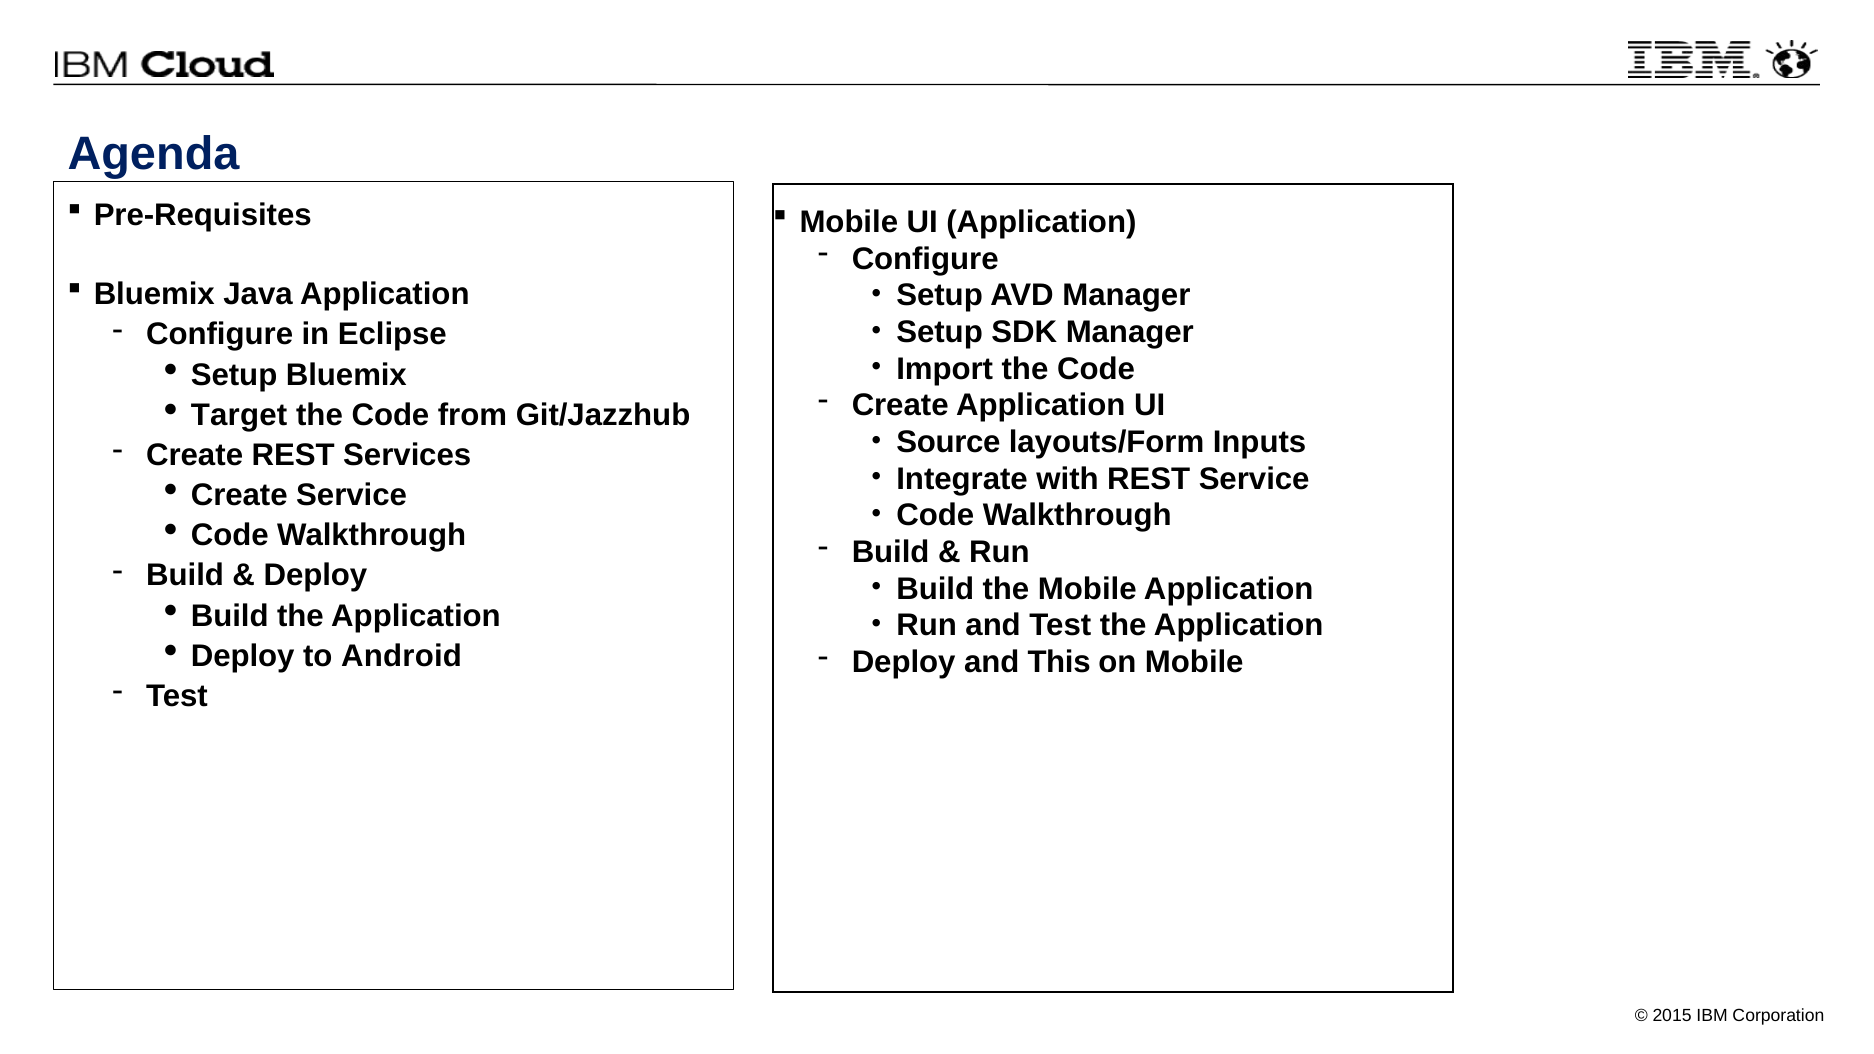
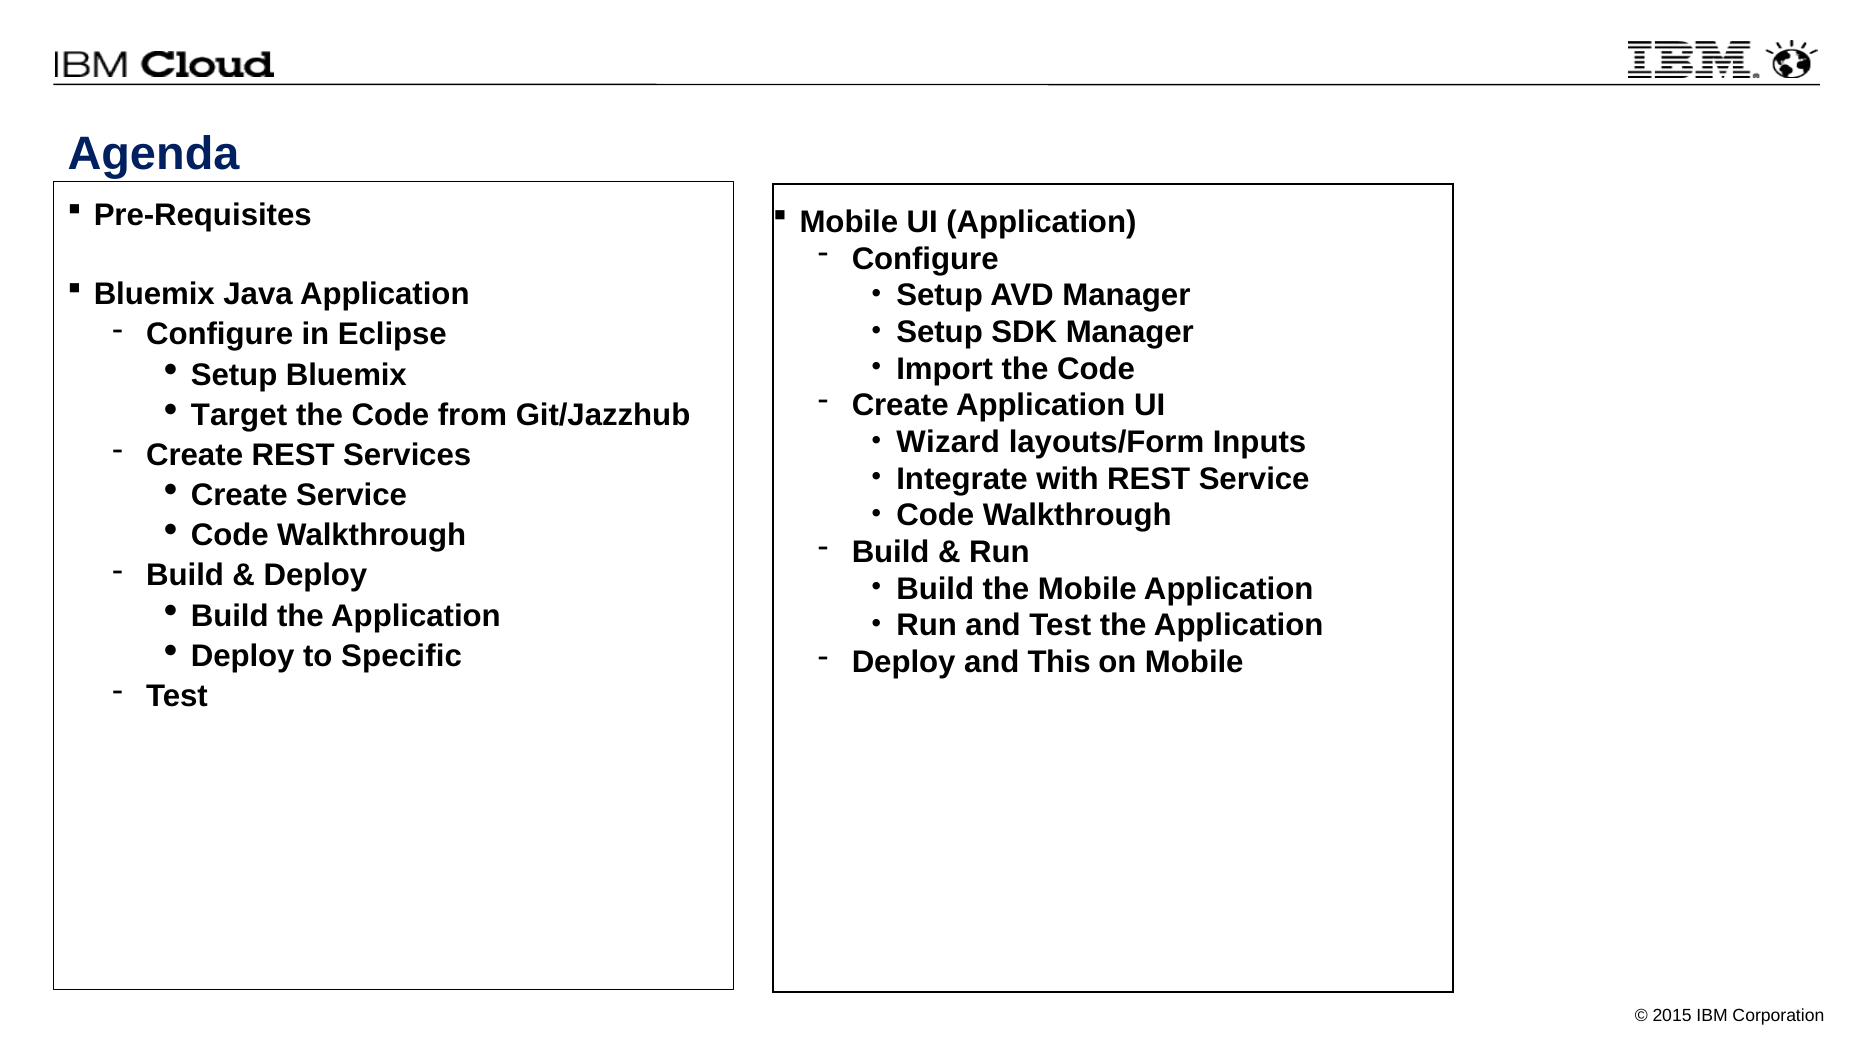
Source: Source -> Wizard (948, 442)
Android: Android -> Specific (402, 656)
